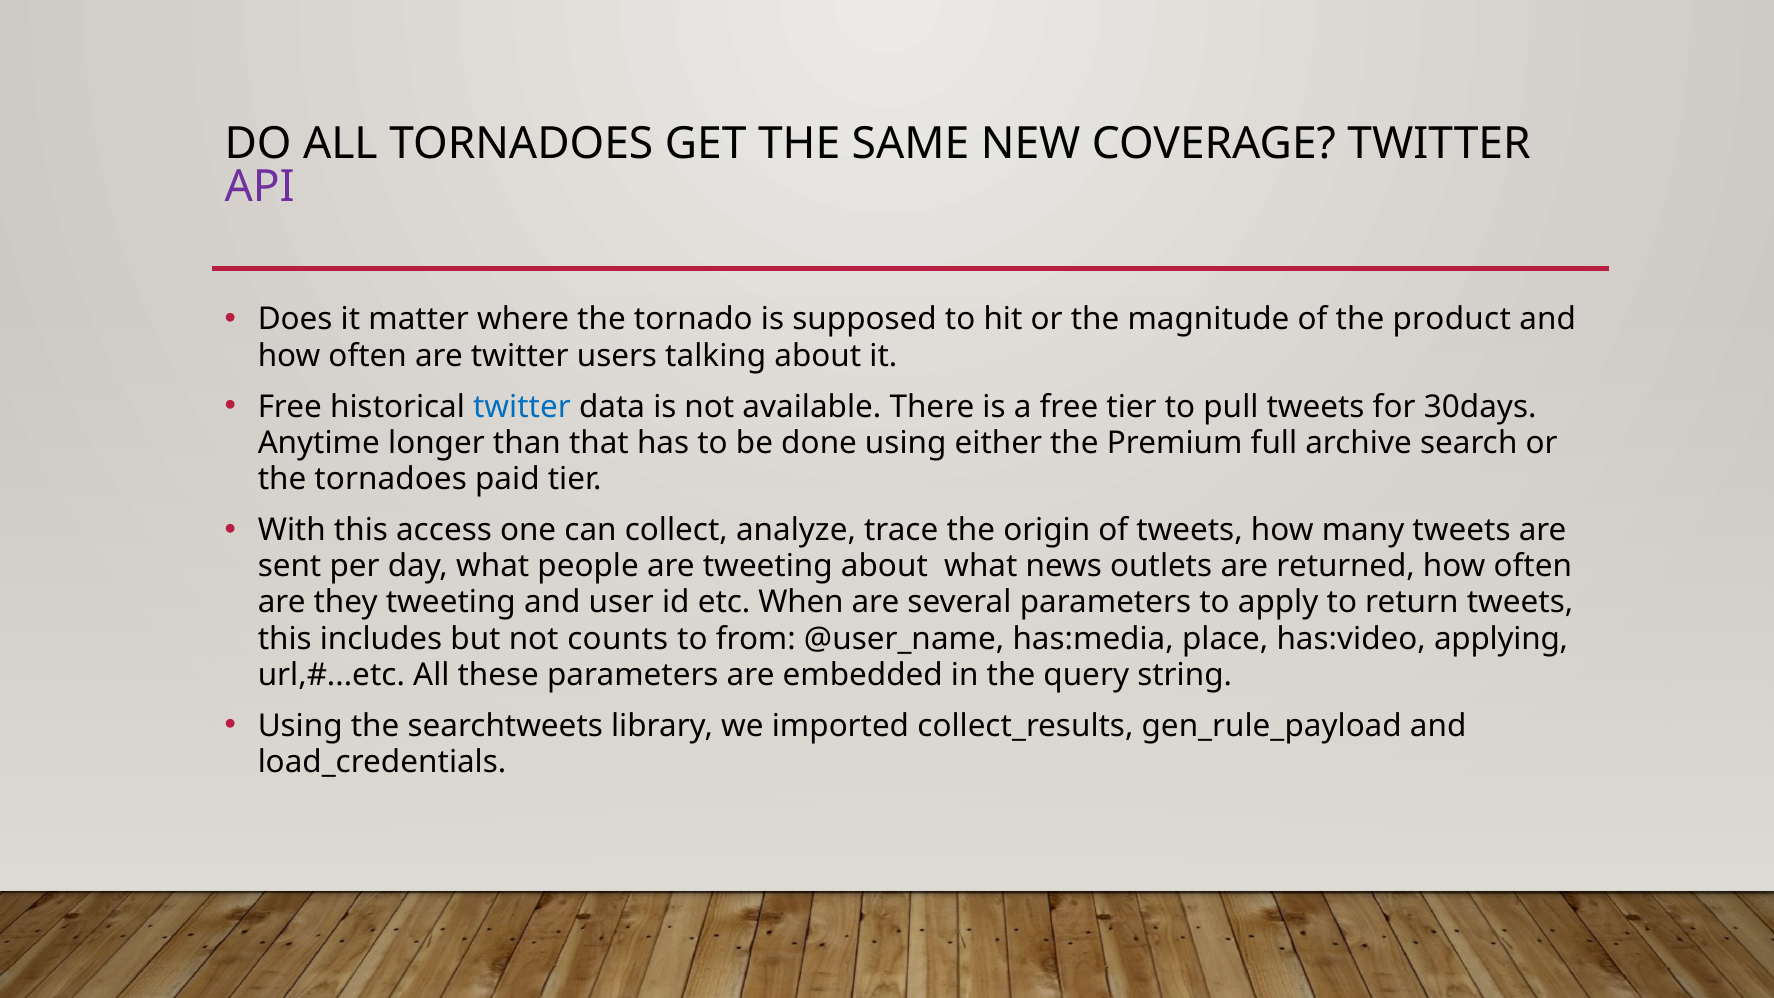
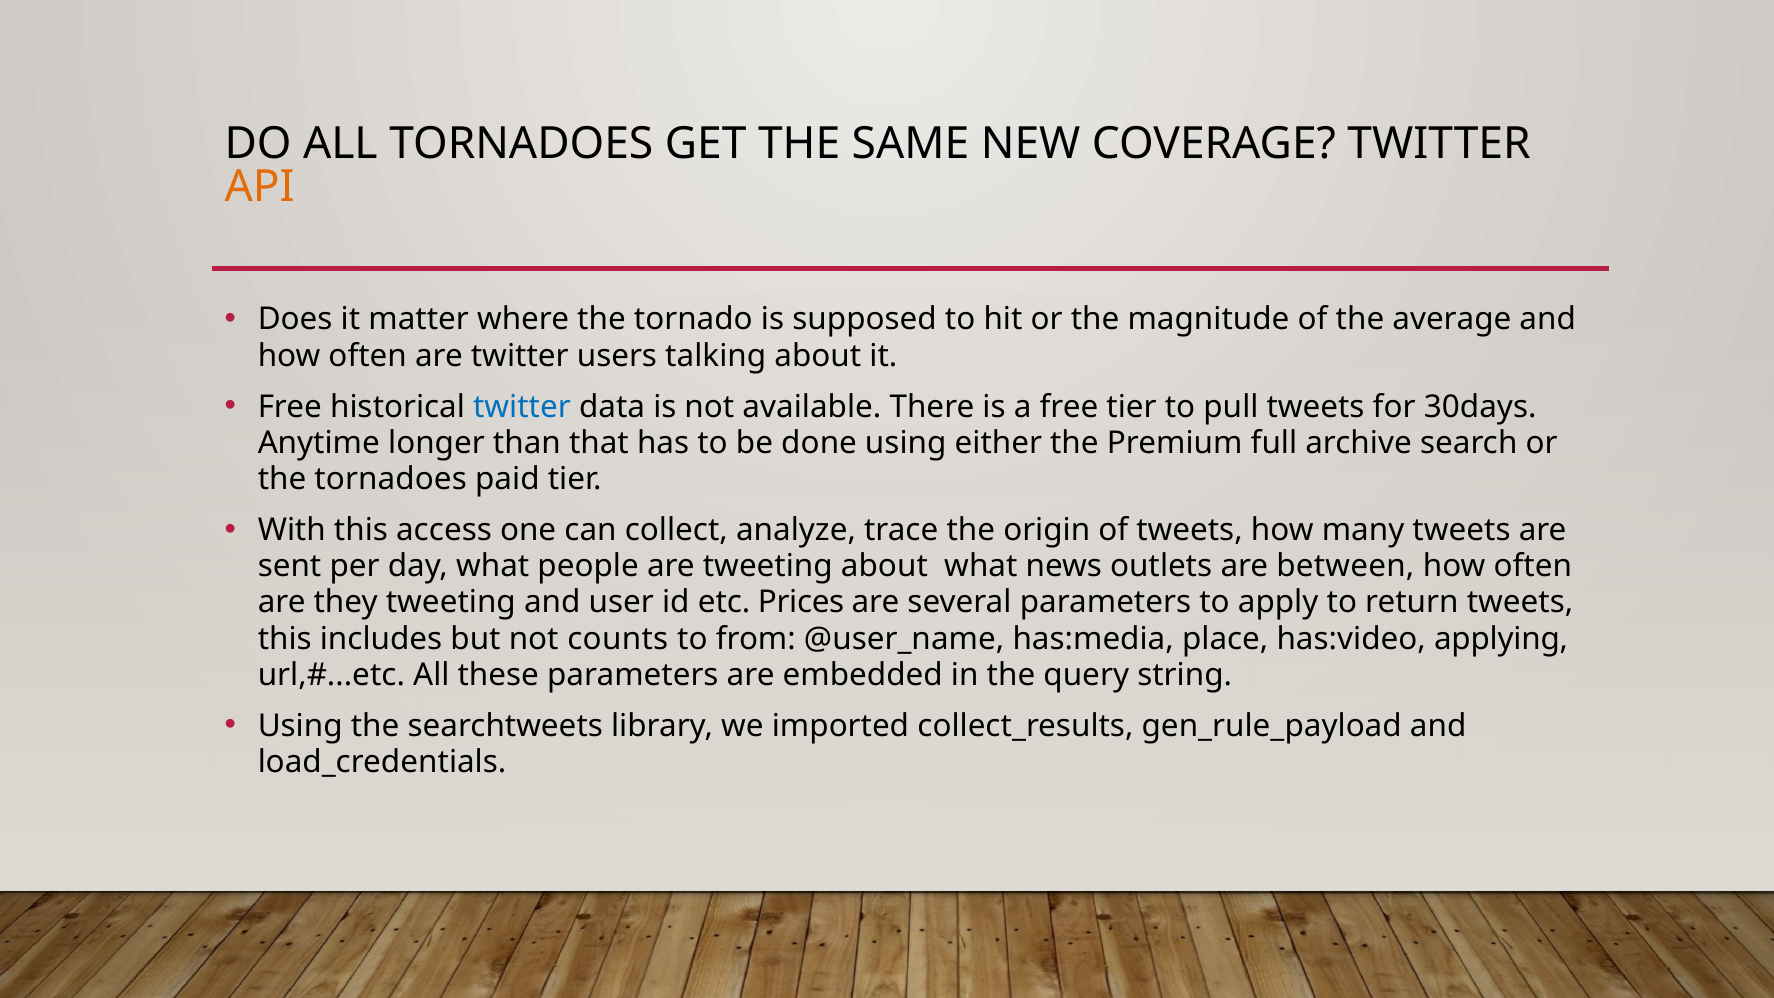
API colour: purple -> orange (260, 187)
product: product -> average (1452, 319)
returned: returned -> between (1345, 566)
When: When -> Prices (801, 602)
